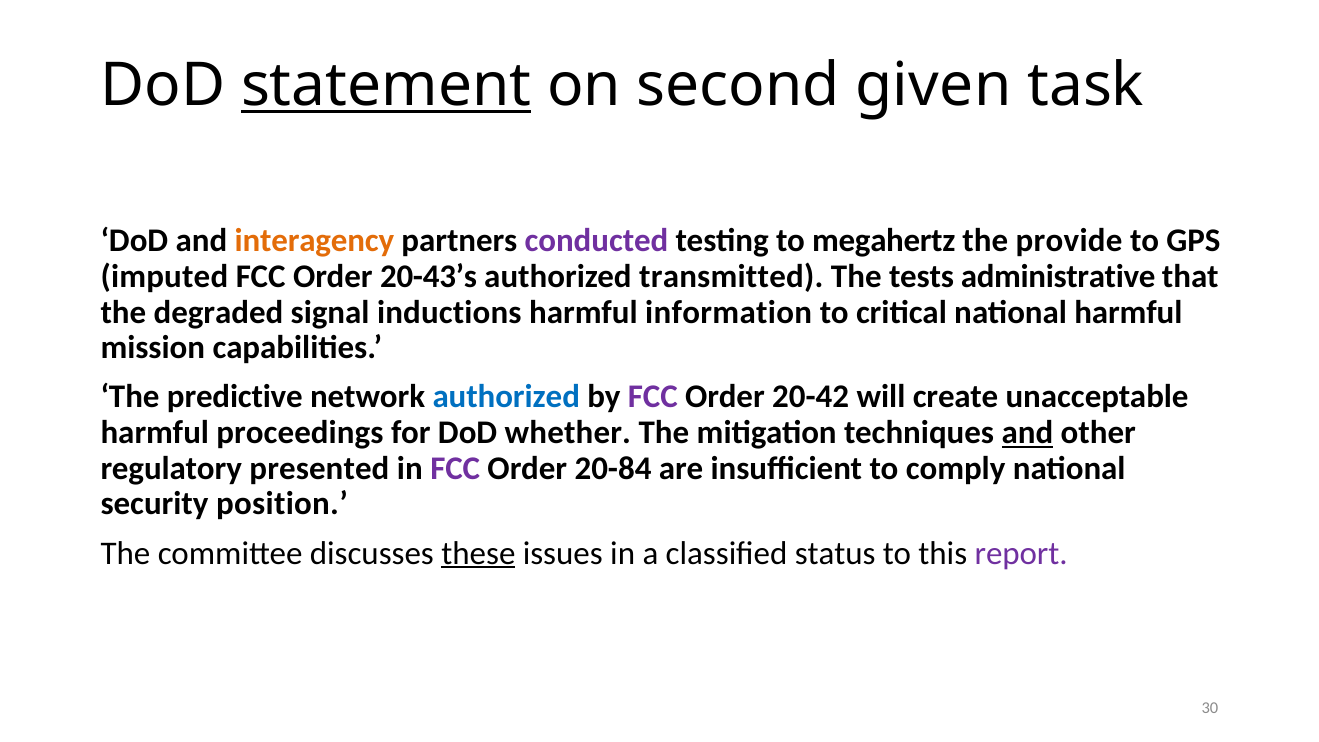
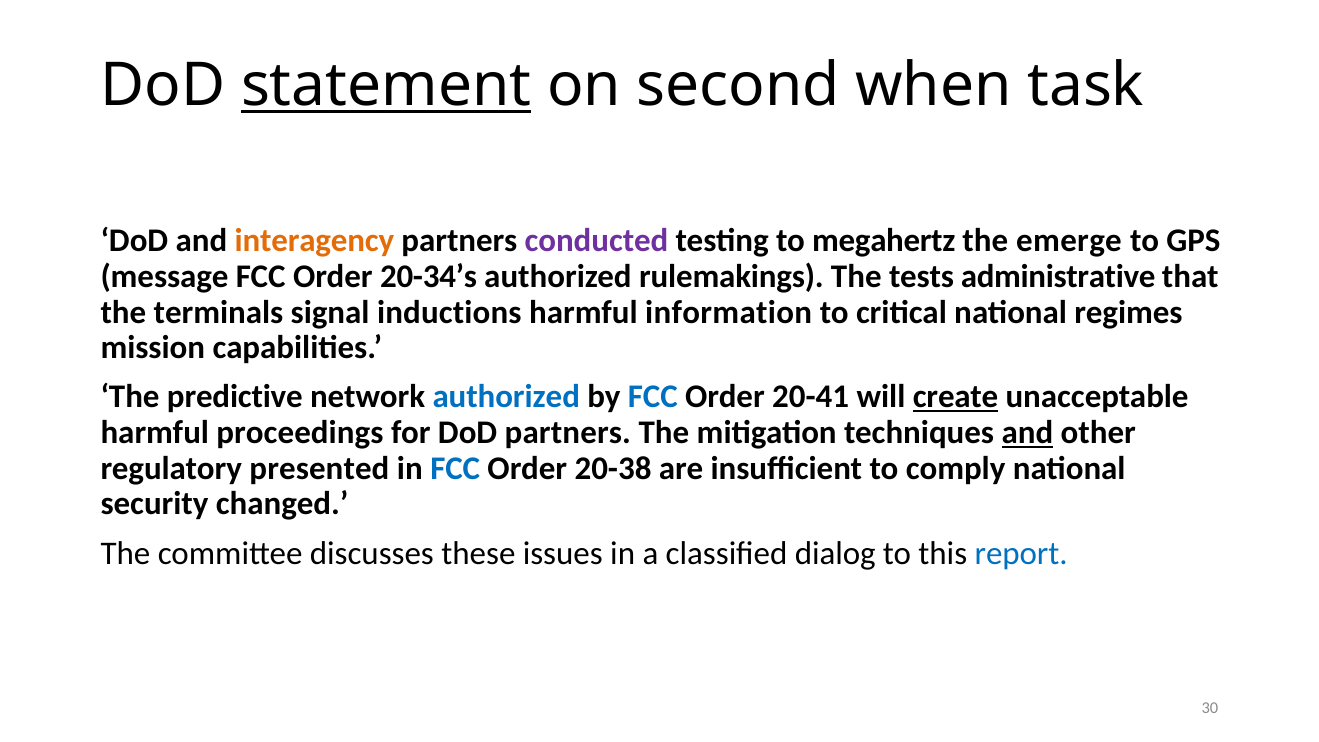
given: given -> when (934, 85)
provide: provide -> emerge (1069, 241)
imputed: imputed -> message (165, 277)
20-43’s: 20-43’s -> 20-34’s (429, 277)
transmitted: transmitted -> rulemakings (731, 277)
degraded: degraded -> terminals (218, 312)
national harmful: harmful -> regimes (1128, 312)
FCC colour: purple -> blue (653, 397)
20-42: 20-42 -> 20-41 (811, 397)
create underline: none -> present (956, 397)
DoD whether: whether -> partners (568, 433)
FCC colour: purple -> blue (455, 468)
20-84: 20-84 -> 20-38 (613, 468)
position: position -> changed (282, 504)
these underline: present -> none (478, 553)
status: status -> dialog (835, 553)
report colour: purple -> blue (1021, 553)
